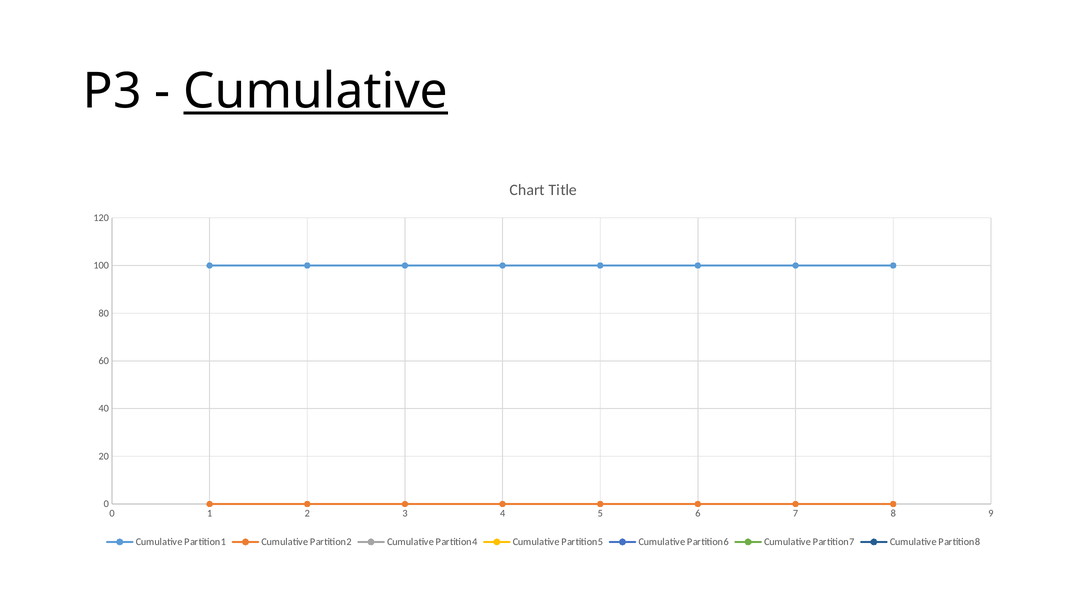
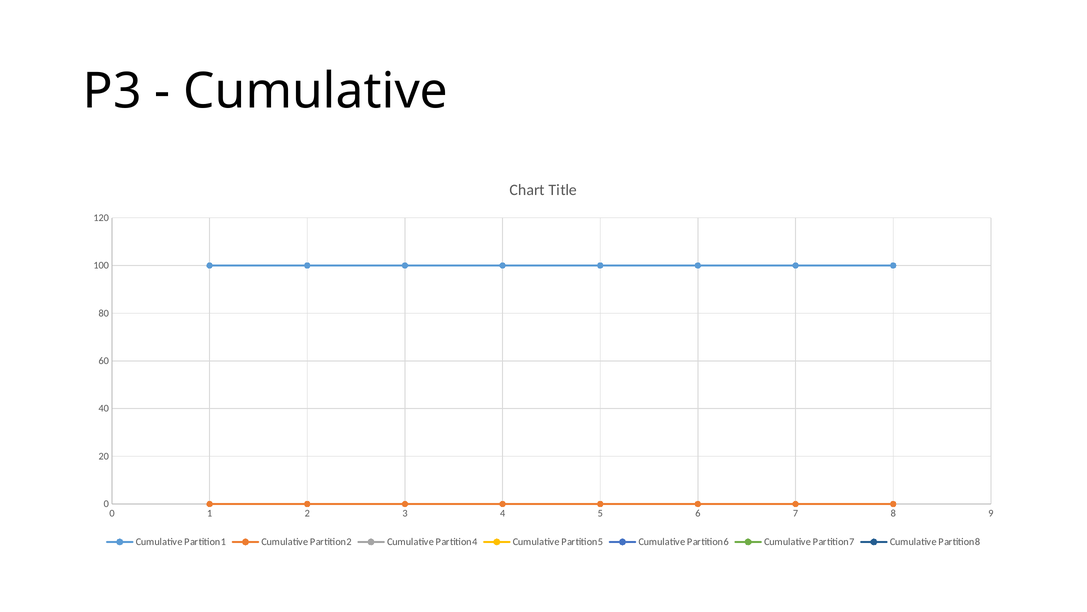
Cumulative underline: present -> none (316, 91)
